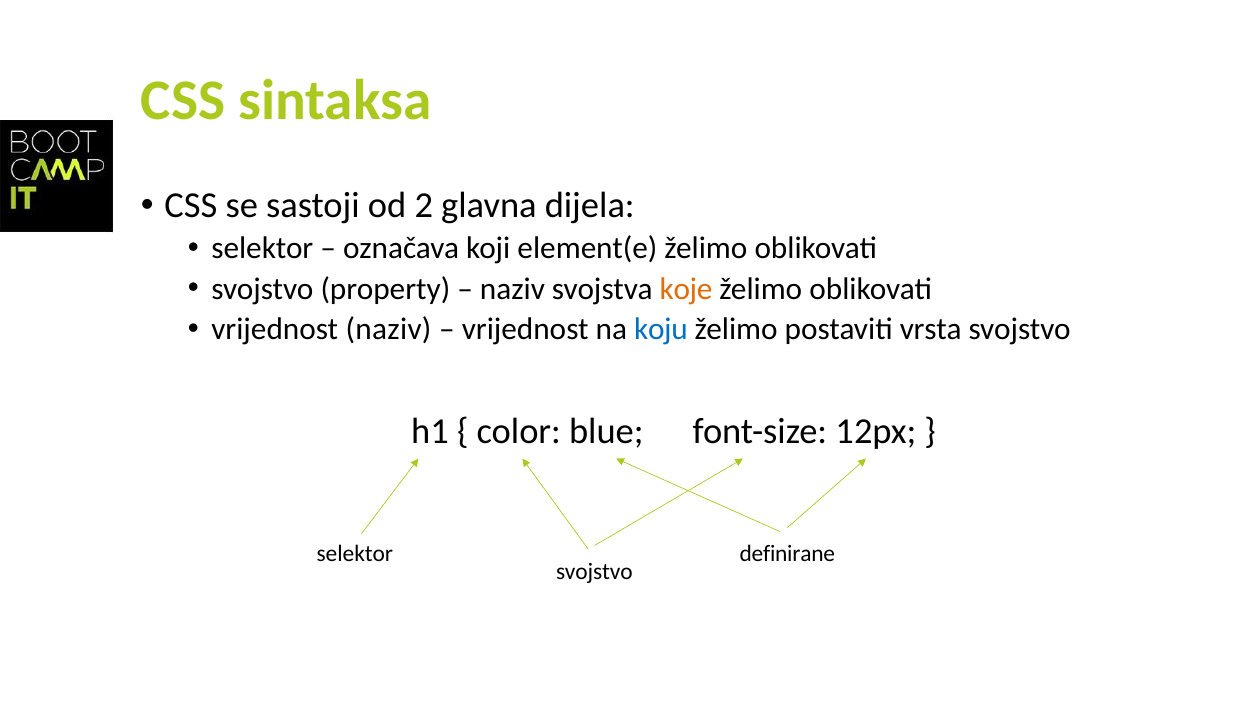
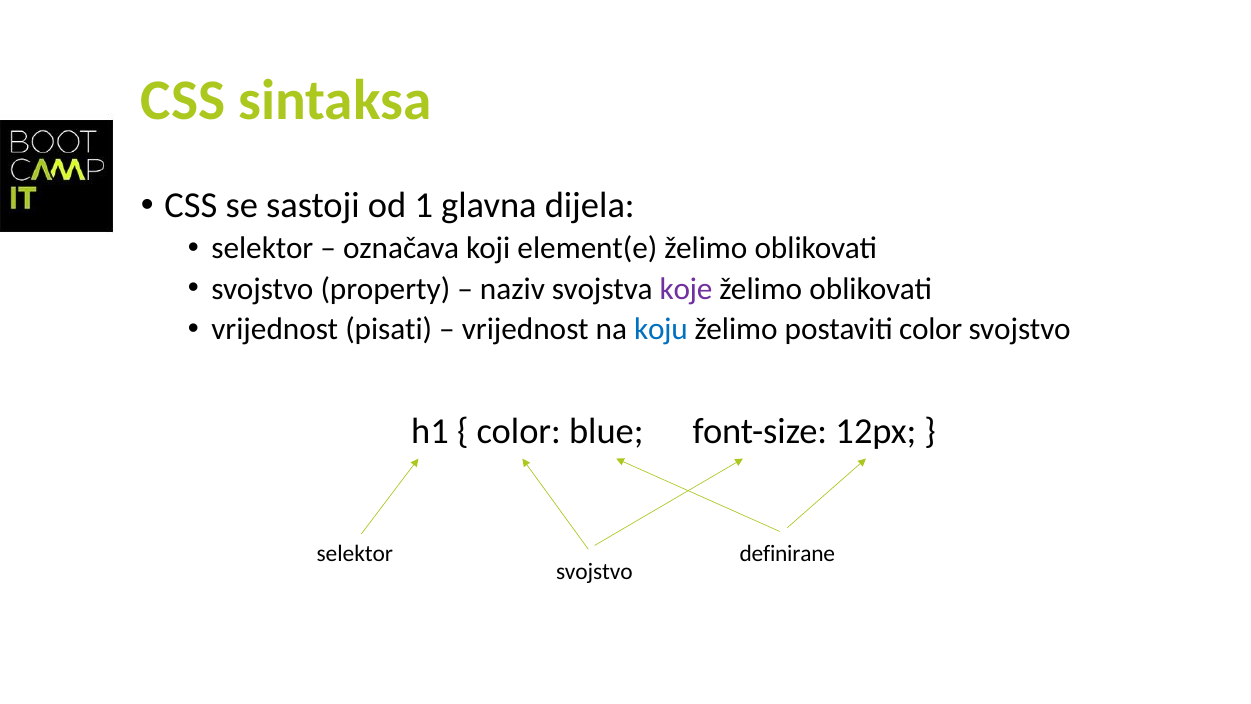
2: 2 -> 1 (424, 205)
koje colour: orange -> purple (686, 289)
vrijednost naziv: naziv -> pisati (389, 329)
postaviti vrsta: vrsta -> color (931, 329)
